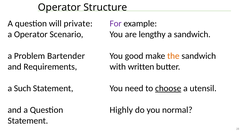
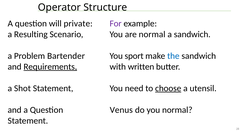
a Operator: Operator -> Resulting (31, 34)
are lengthy: lengthy -> normal (152, 34)
good: good -> sport (134, 56)
the colour: orange -> blue (173, 56)
Requirements underline: none -> present (50, 67)
Such: Such -> Shot (22, 89)
Highly: Highly -> Venus (121, 110)
